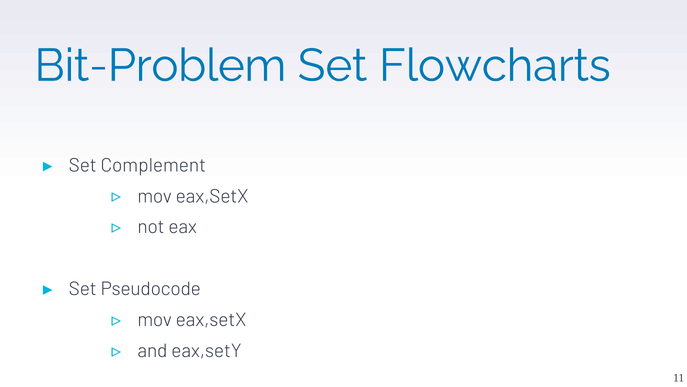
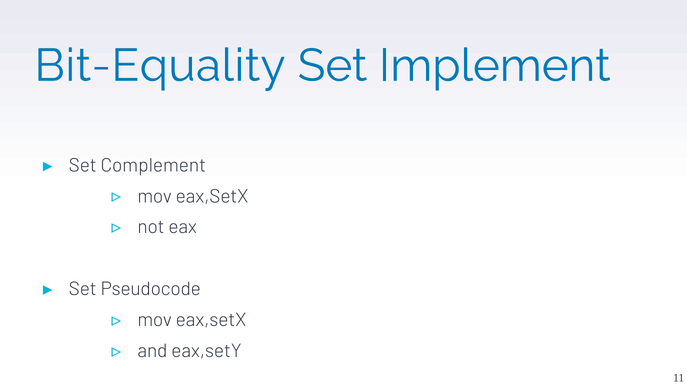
Bit-Problem: Bit-Problem -> Bit-Equality (160, 66)
Flowcharts: Flowcharts -> Implement (495, 66)
